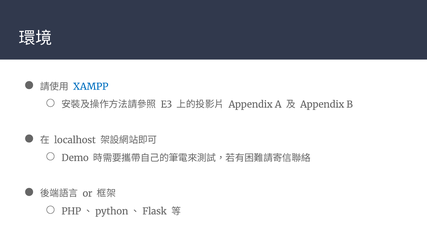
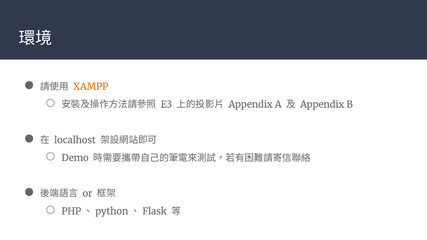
XAMPP colour: blue -> orange (91, 87)
